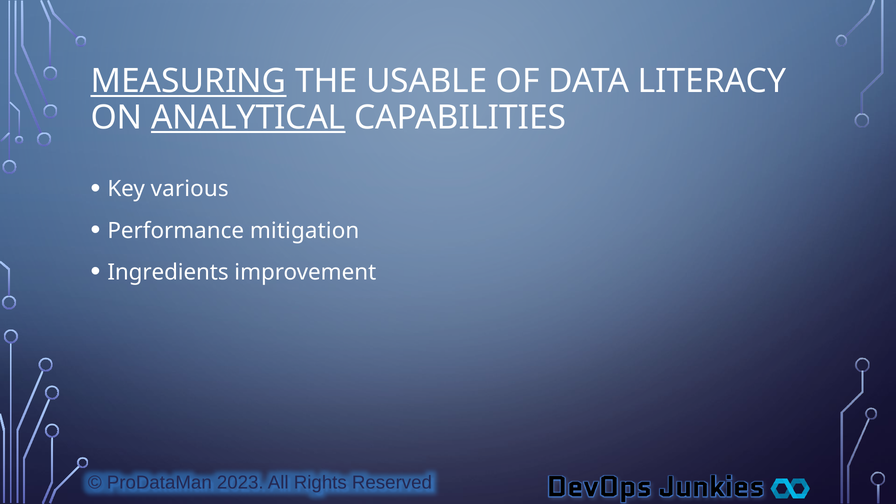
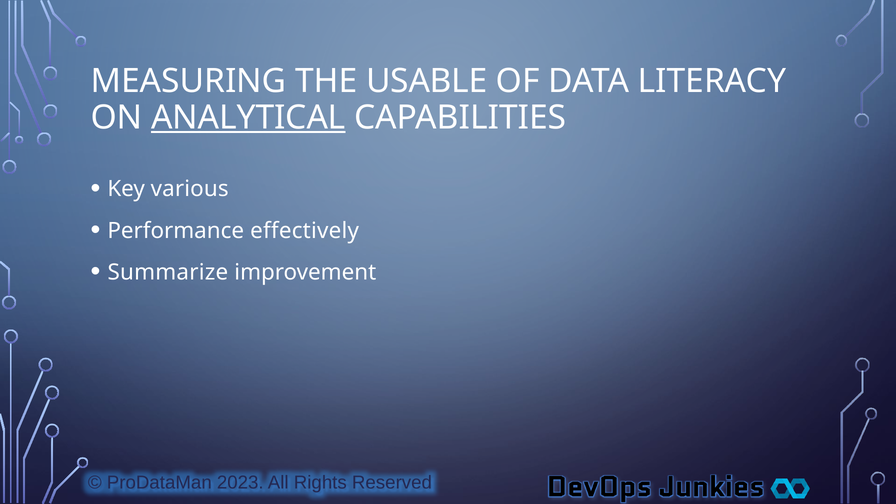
MEASURING underline: present -> none (188, 81)
mitigation: mitigation -> effectively (305, 231)
Ingredients: Ingredients -> Summarize (168, 272)
